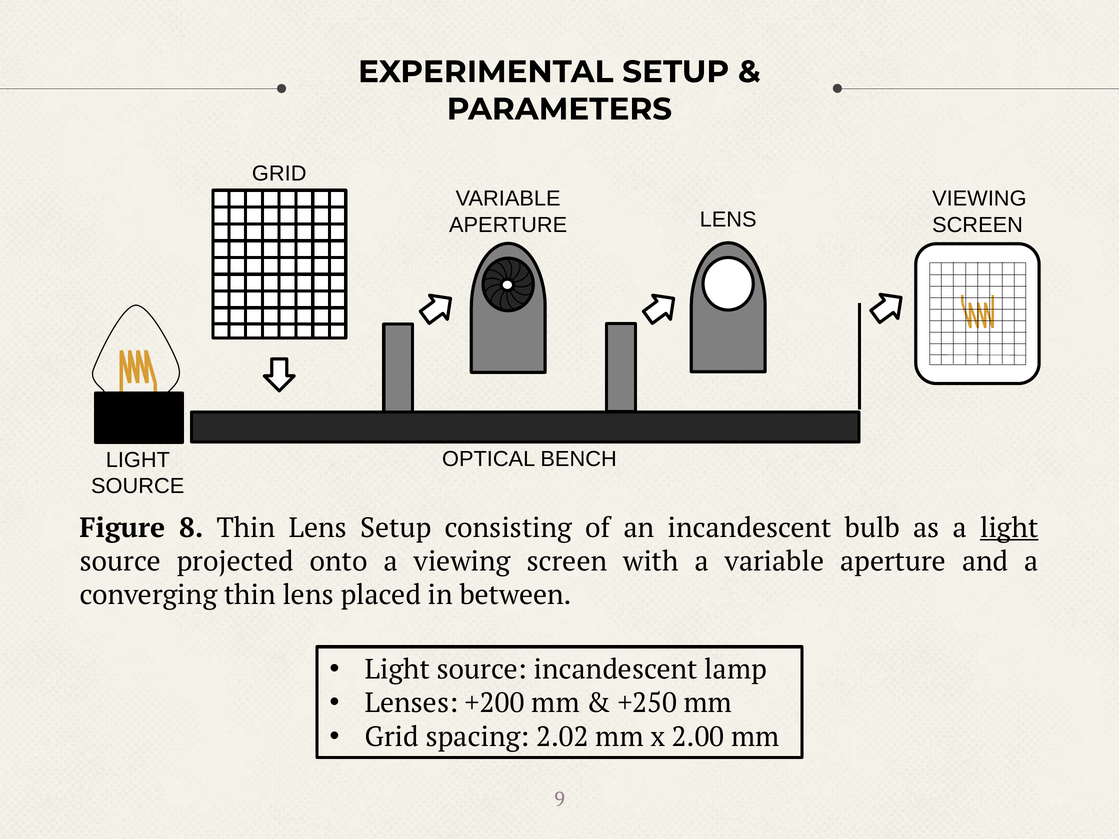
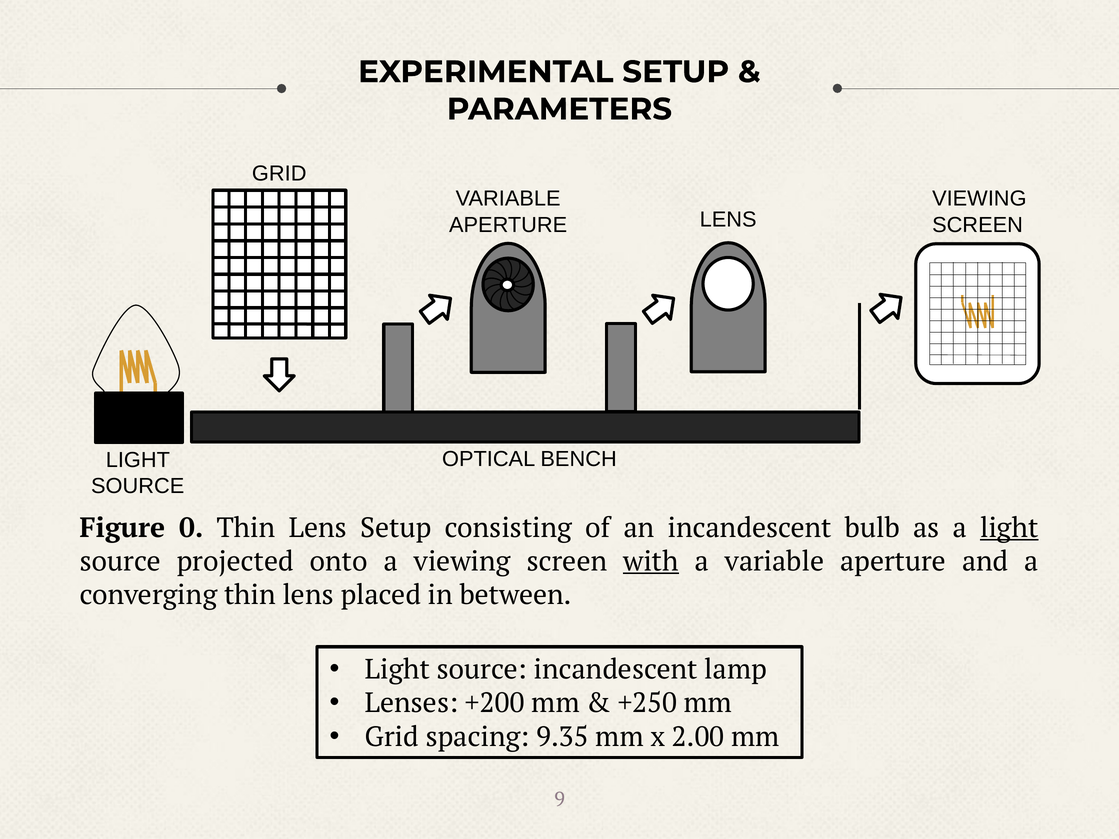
8: 8 -> 0 (191, 528)
with underline: none -> present (651, 562)
2.02: 2.02 -> 9.35 (562, 737)
